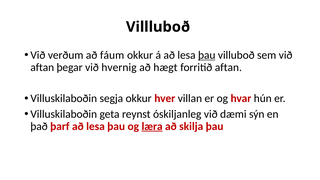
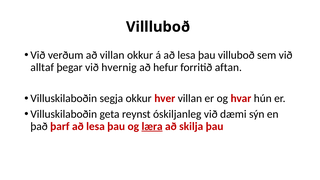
að fáum: fáum -> villan (112, 55)
þau underline: present -> none (207, 55)
aftan: aftan -> alltaf (42, 67)
hægt: hægt -> hefur (166, 67)
